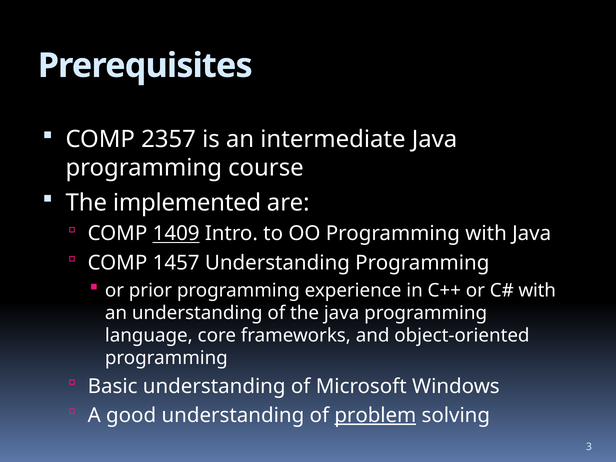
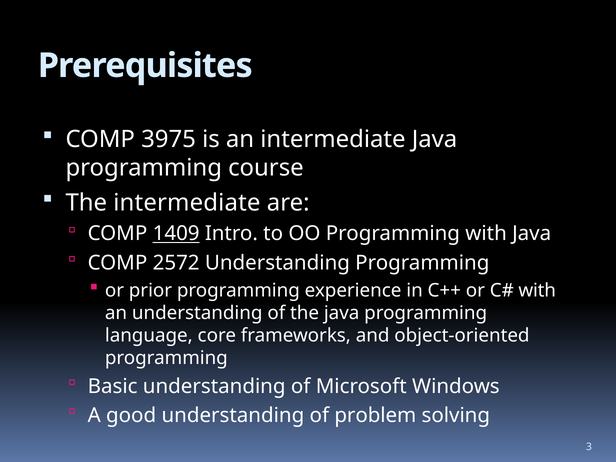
2357: 2357 -> 3975 (169, 139)
The implemented: implemented -> intermediate (187, 203)
1457: 1457 -> 2572 (176, 263)
problem underline: present -> none (375, 415)
